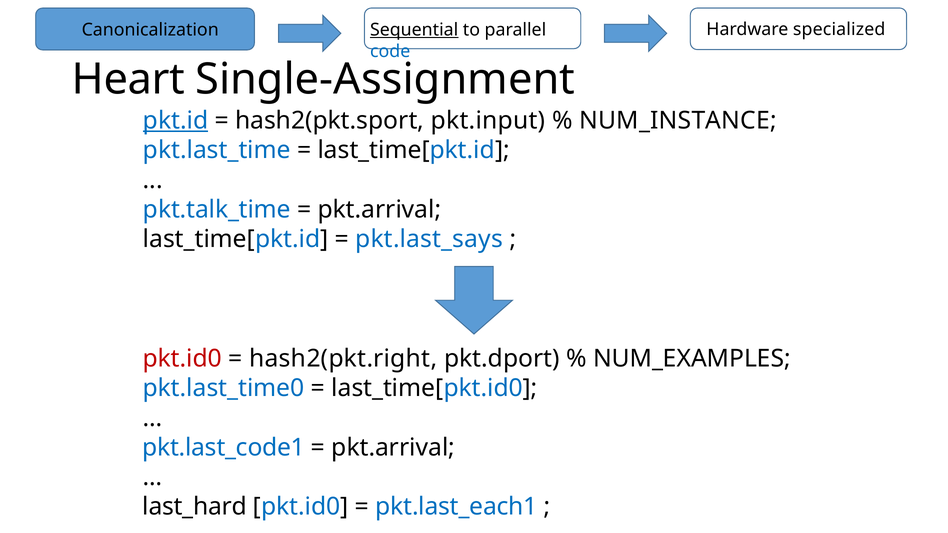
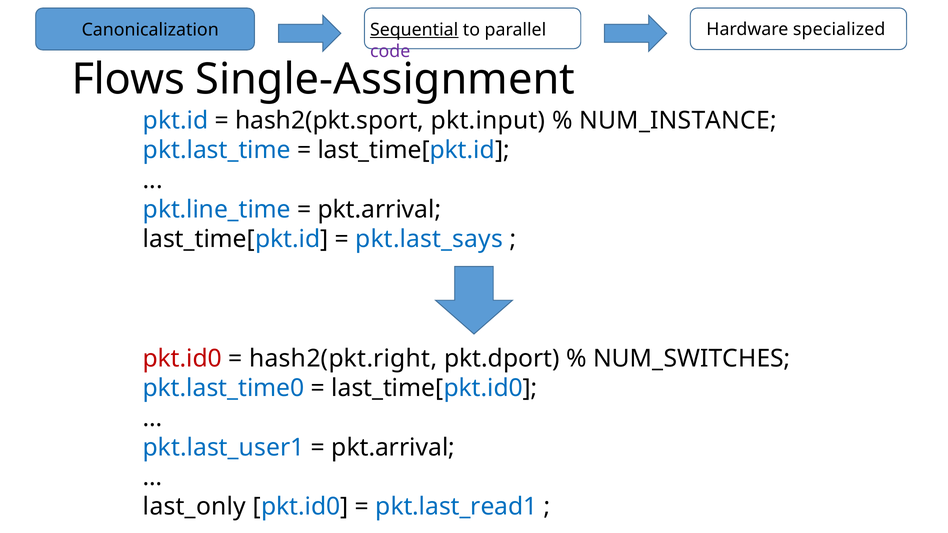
code colour: blue -> purple (390, 51)
Heart: Heart -> Flows (128, 80)
pkt.id underline: present -> none (176, 121)
pkt.talk_time: pkt.talk_time -> pkt.line_time (217, 210)
NUM_EXAMPLES: NUM_EXAMPLES -> NUM_SWITCHES (692, 359)
pkt.last_code1: pkt.last_code1 -> pkt.last_user1 (224, 448)
last_hard: last_hard -> last_only (194, 507)
pkt.last_each1: pkt.last_each1 -> pkt.last_read1 (456, 507)
